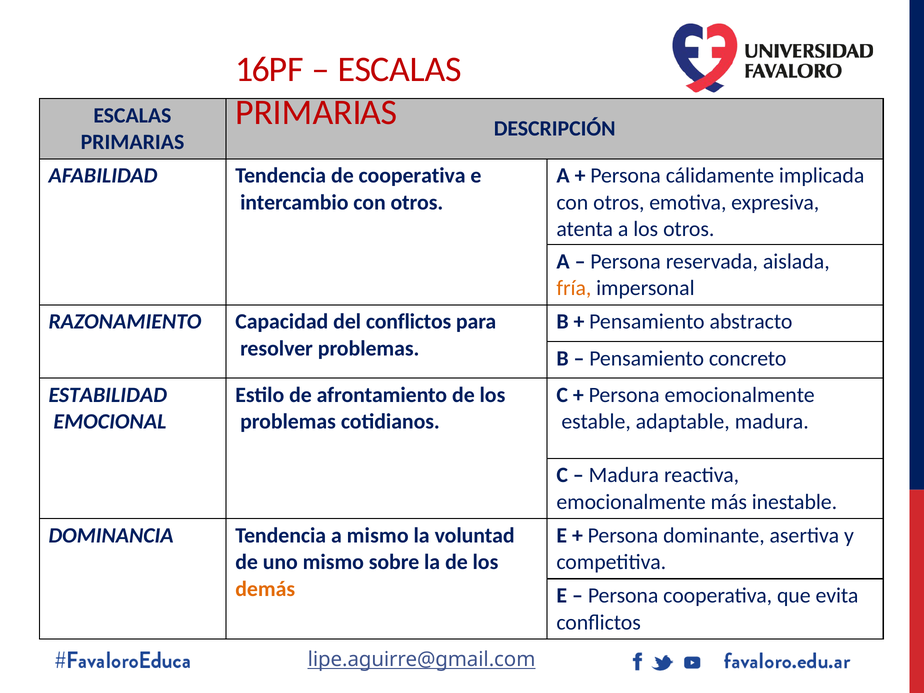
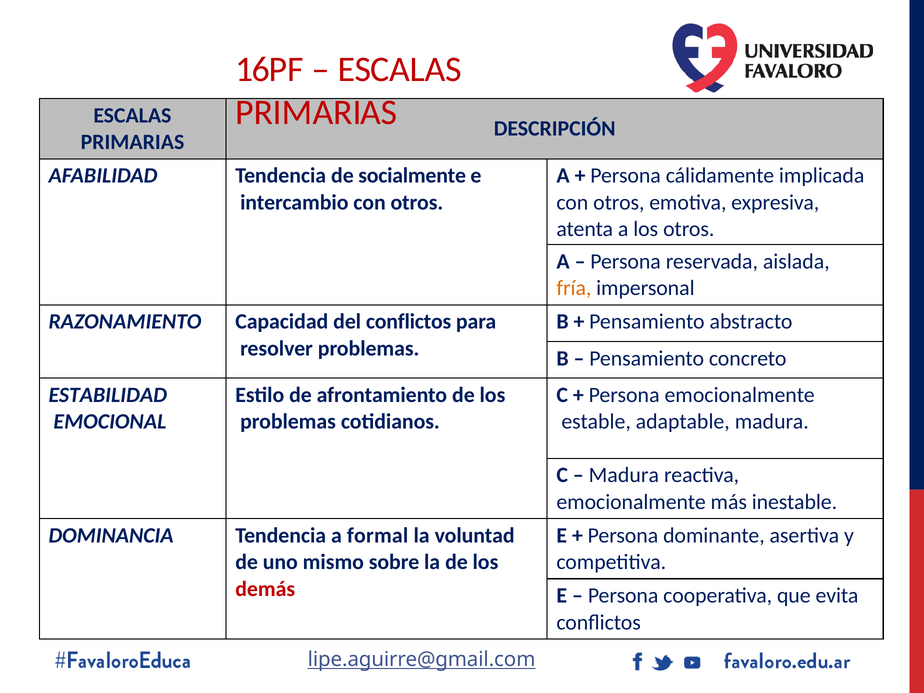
de cooperativa: cooperativa -> socialmente (412, 176)
a mismo: mismo -> formal (378, 536)
demás colour: orange -> red (265, 589)
